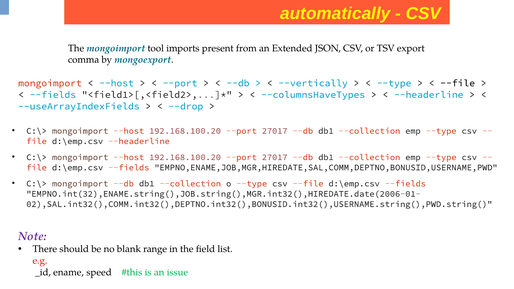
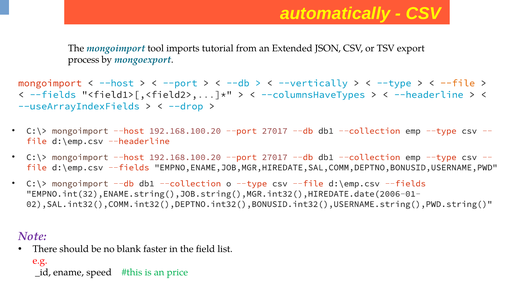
present: present -> tutorial (218, 48)
comma: comma -> process (84, 60)
--file colour: black -> orange (458, 83)
range: range -> faster (155, 249)
issue: issue -> price (177, 272)
